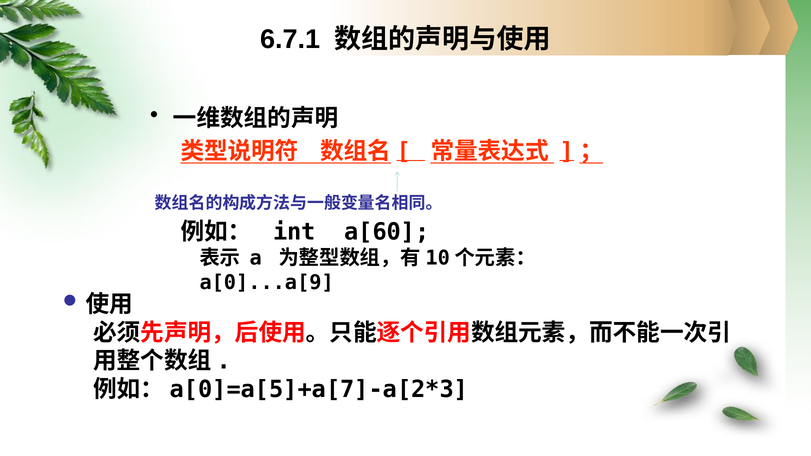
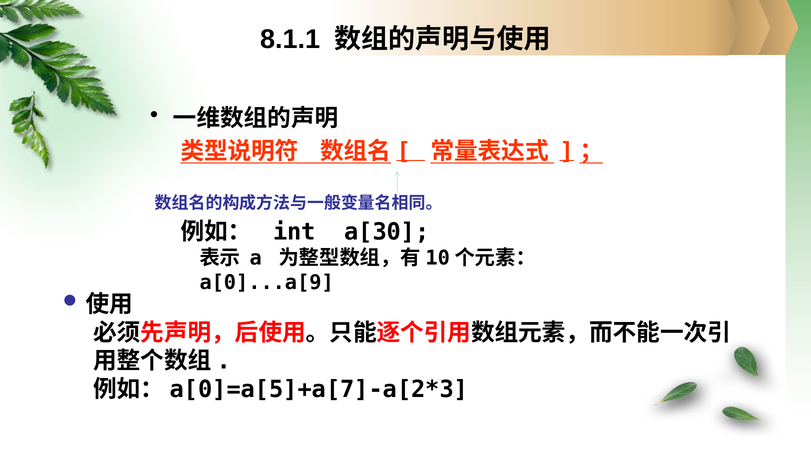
6.7.1: 6.7.1 -> 8.1.1 (290, 39)
a[60: a[60 -> a[30 (387, 232)
